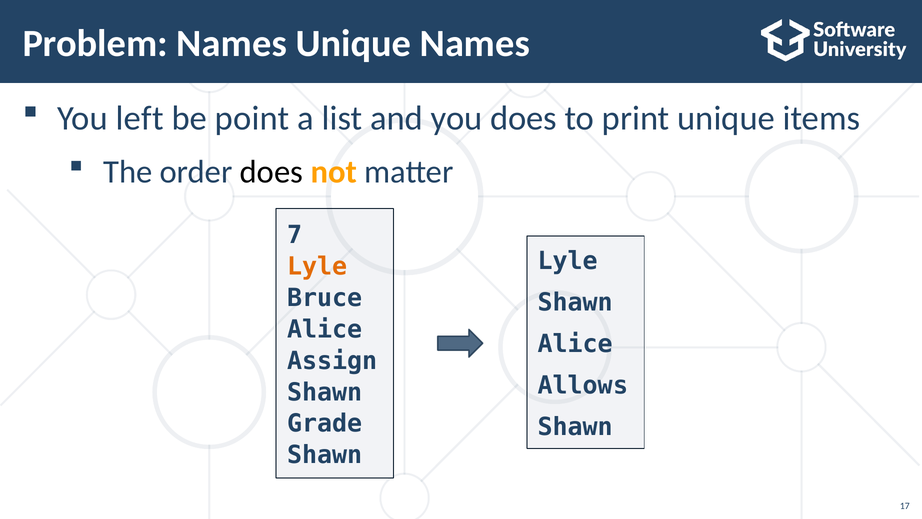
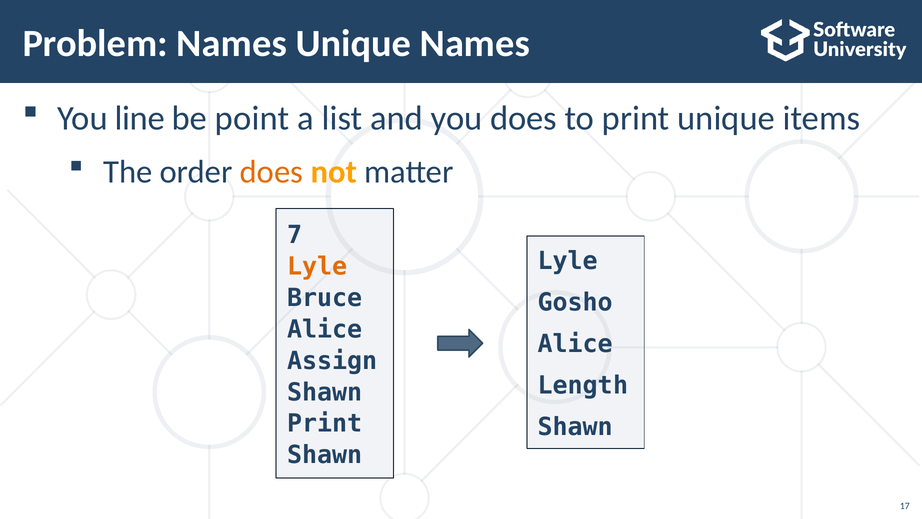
left: left -> line (140, 118)
does colour: black -> orange (271, 172)
Shawn: Shawn -> Gosho (575, 302)
Allows: Allows -> Length (583, 385)
Grade: Grade -> Print (325, 423)
